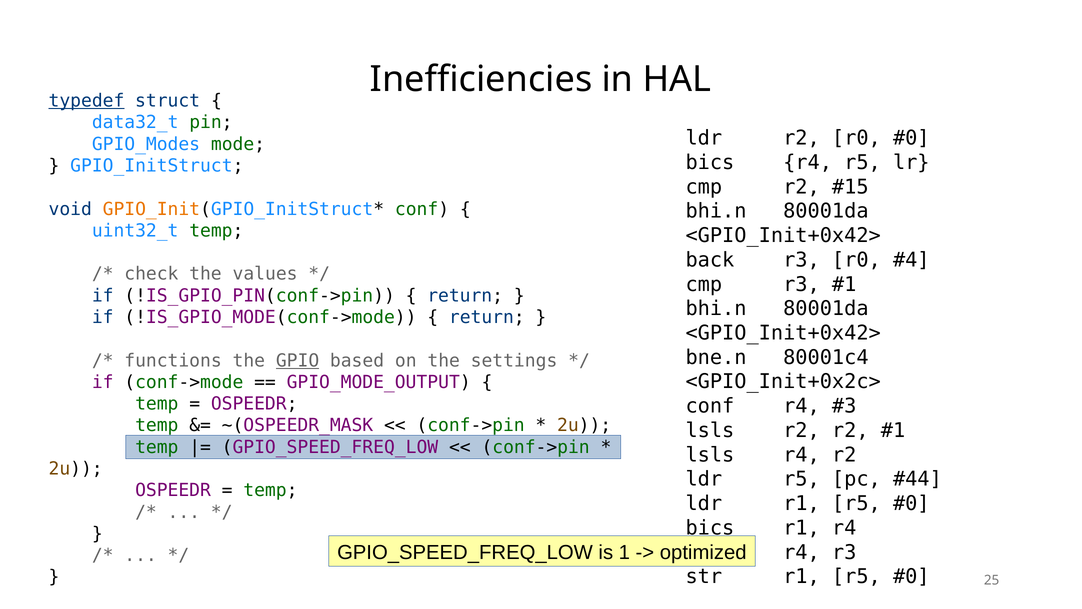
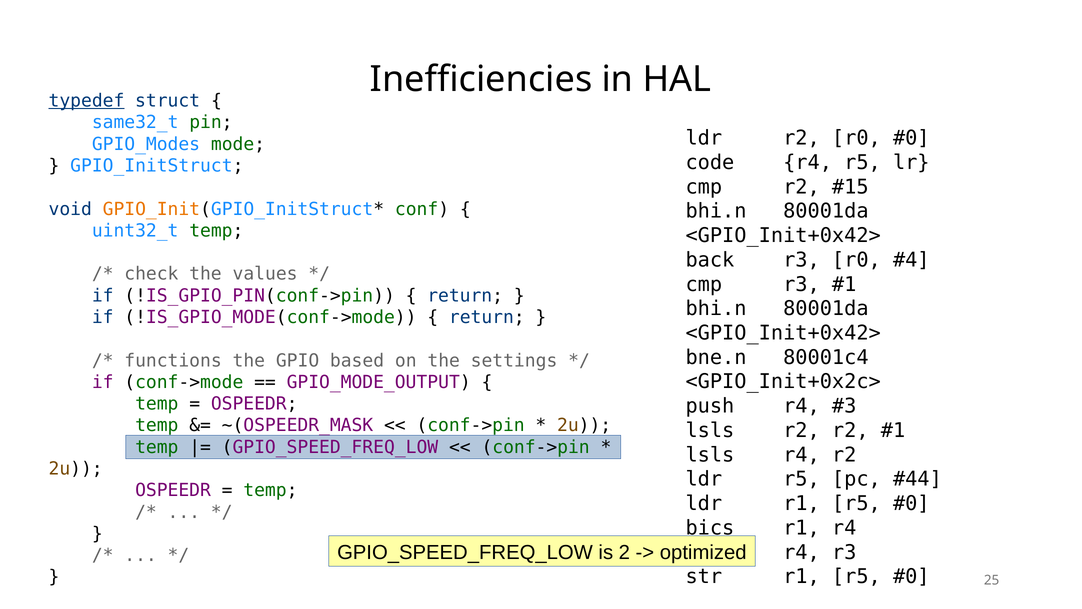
data32_t: data32_t -> same32_t (135, 122)
bics: bics -> code (710, 162)
GPIO underline: present -> none (298, 360)
conf: conf -> push (710, 406)
1: 1 -> 2 (624, 552)
